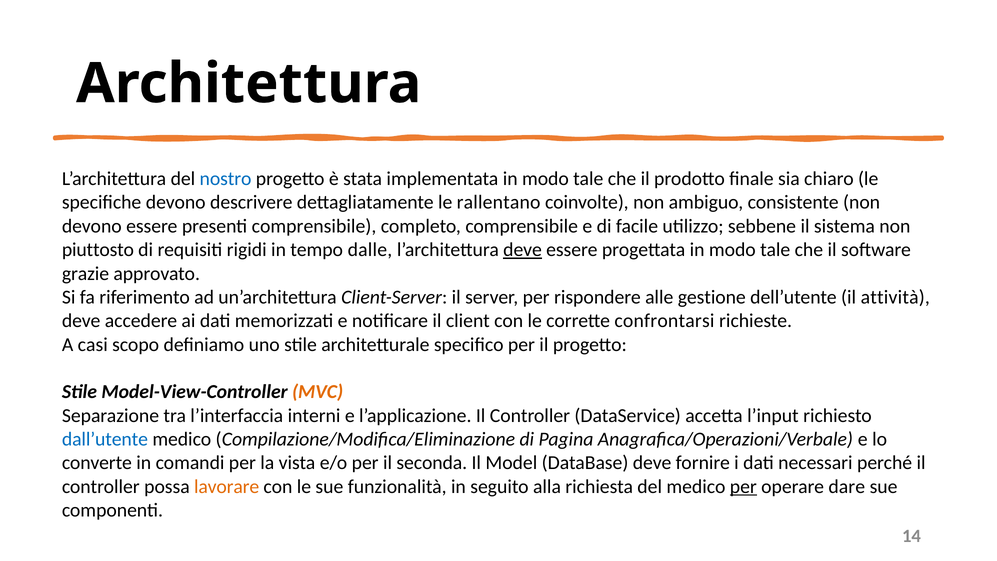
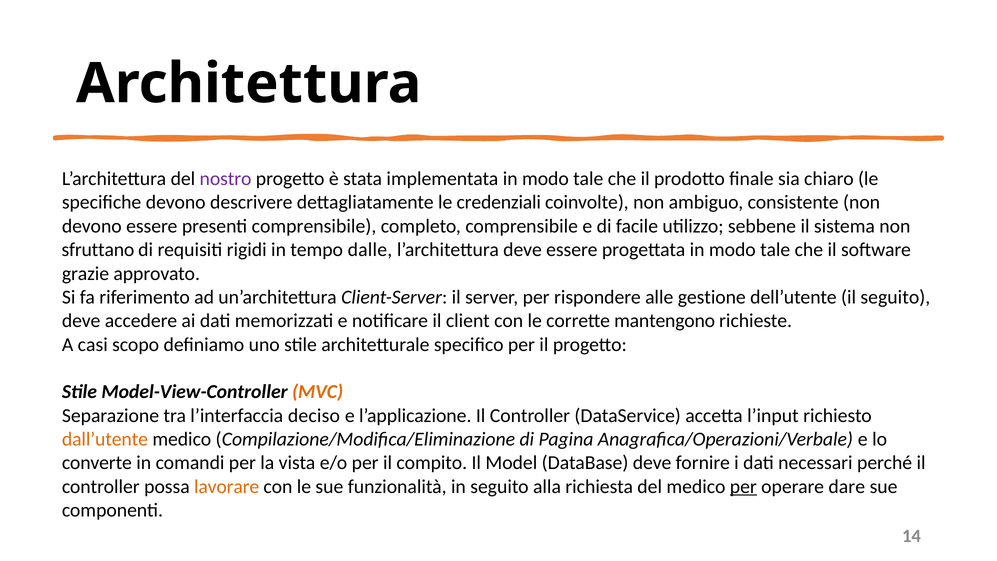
nostro colour: blue -> purple (226, 179)
rallentano: rallentano -> credenziali (499, 202)
piuttosto: piuttosto -> sfruttano (98, 250)
deve underline: present -> none (523, 250)
il attività: attività -> seguito (895, 297)
confrontarsi: confrontarsi -> mantengono (665, 321)
interni: interni -> deciso (314, 415)
dall’utente colour: blue -> orange (105, 439)
seconda: seconda -> compito (432, 463)
